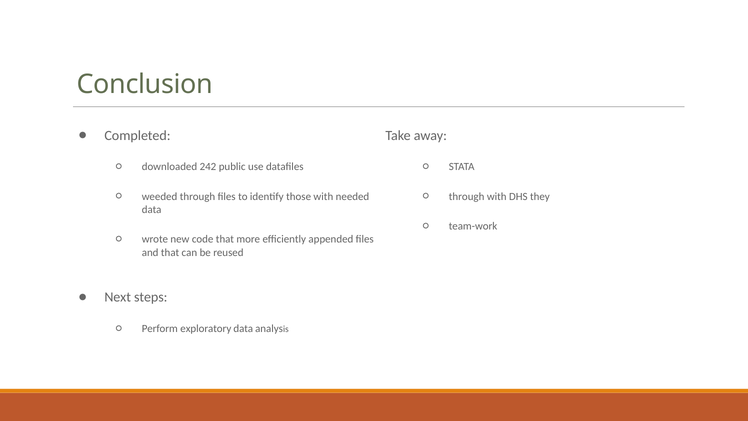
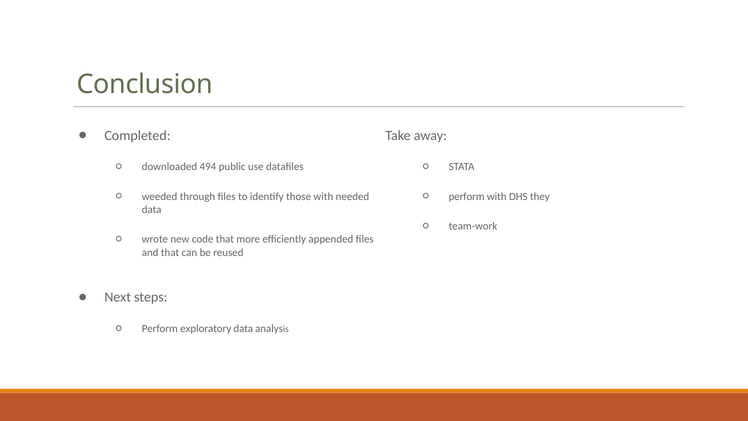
242: 242 -> 494 (208, 167)
through: through -> perform (467, 196)
